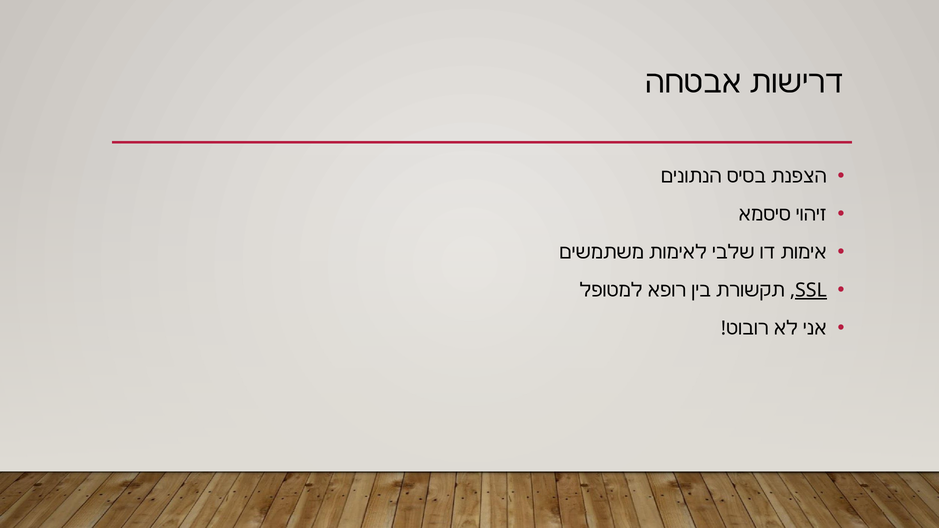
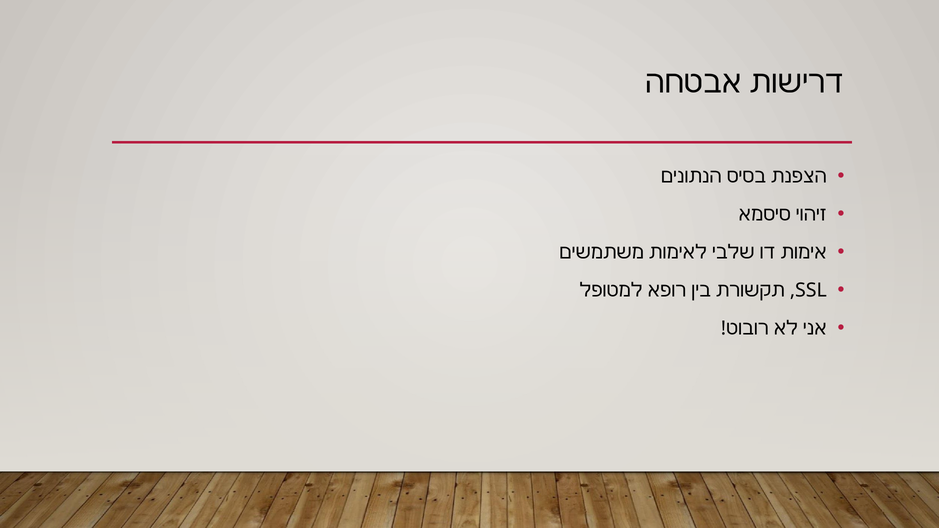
SSL underline: present -> none (811, 290)
